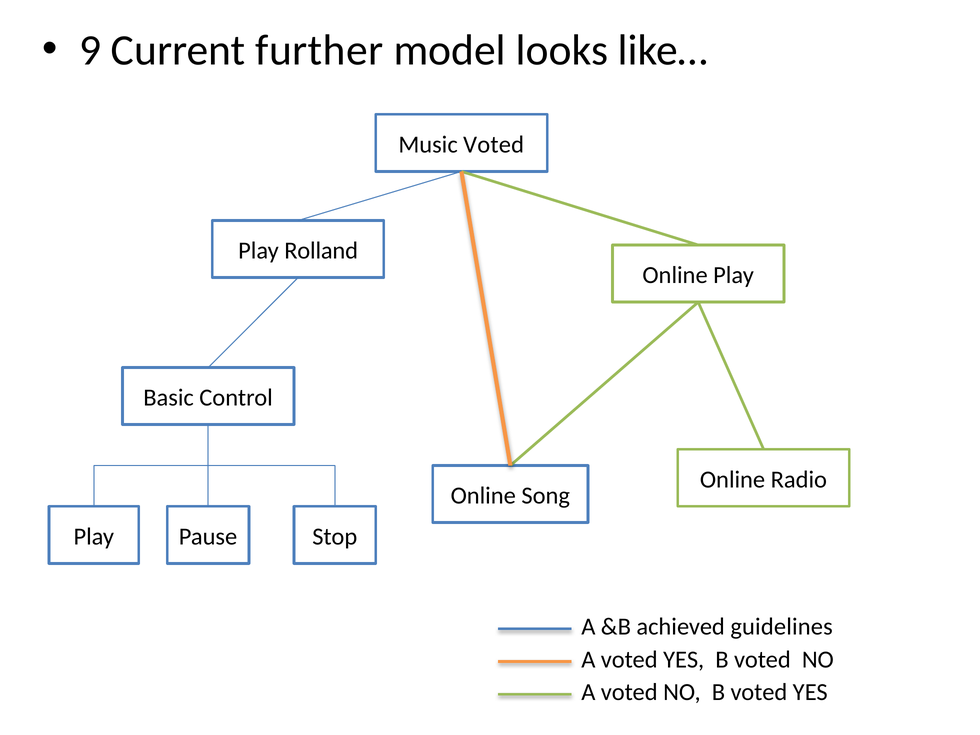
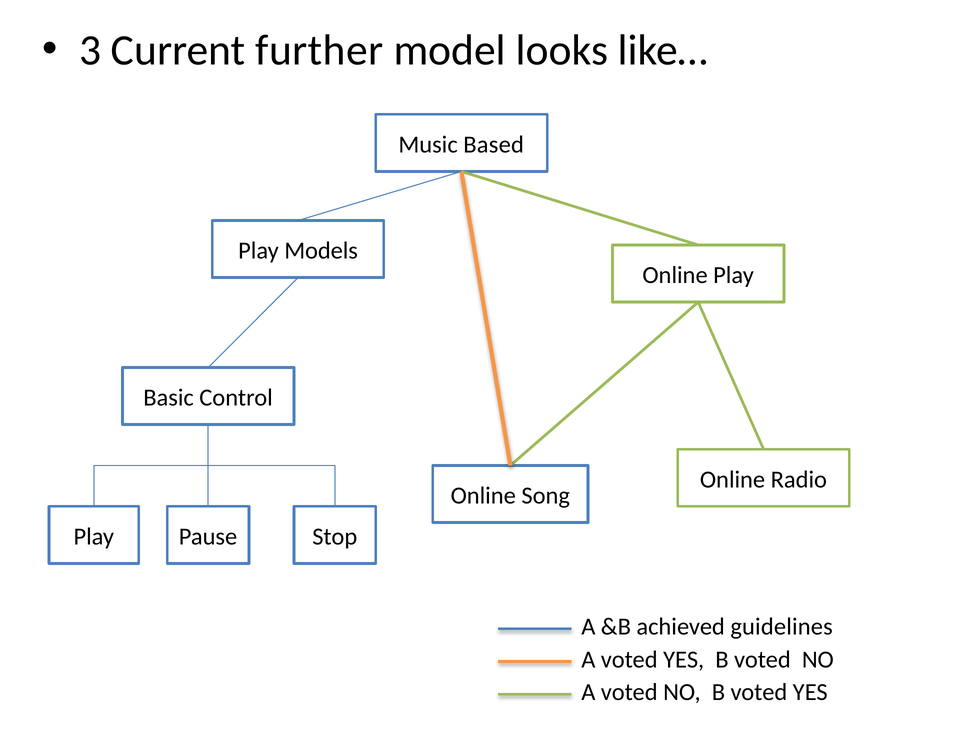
9: 9 -> 3 (90, 50)
Music Voted: Voted -> Based (494, 145)
Rolland: Rolland -> Models (321, 251)
